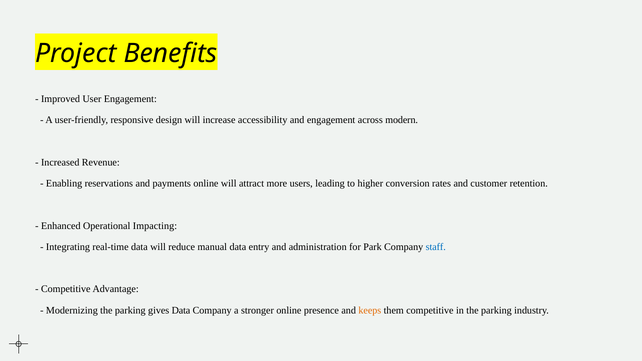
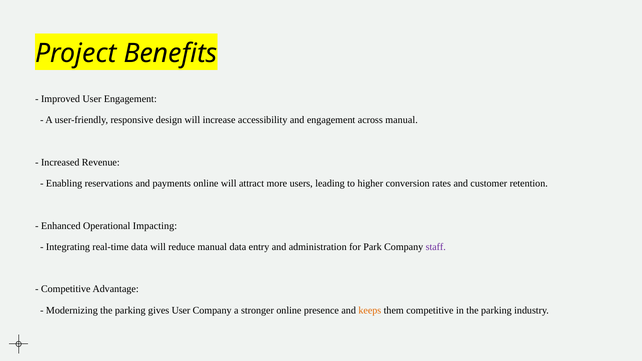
across modern: modern -> manual (402, 120)
staff colour: blue -> purple (436, 247)
gives Data: Data -> User (181, 310)
